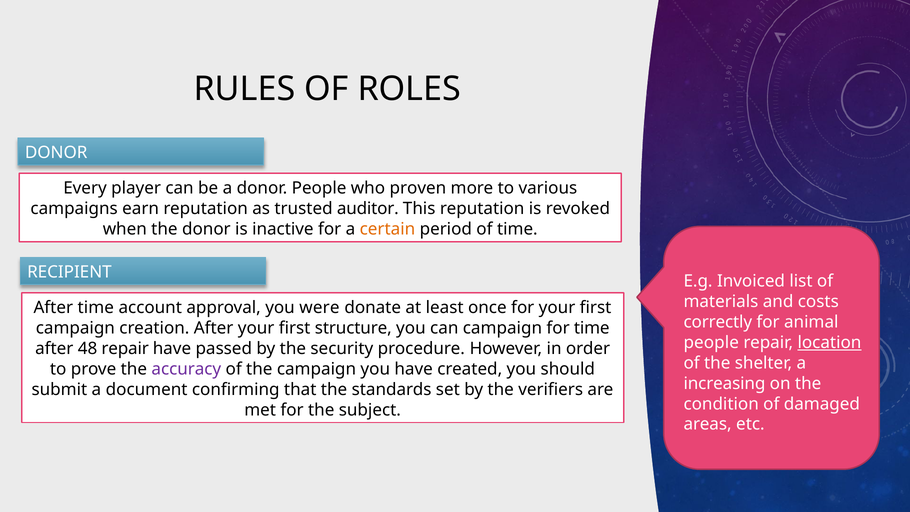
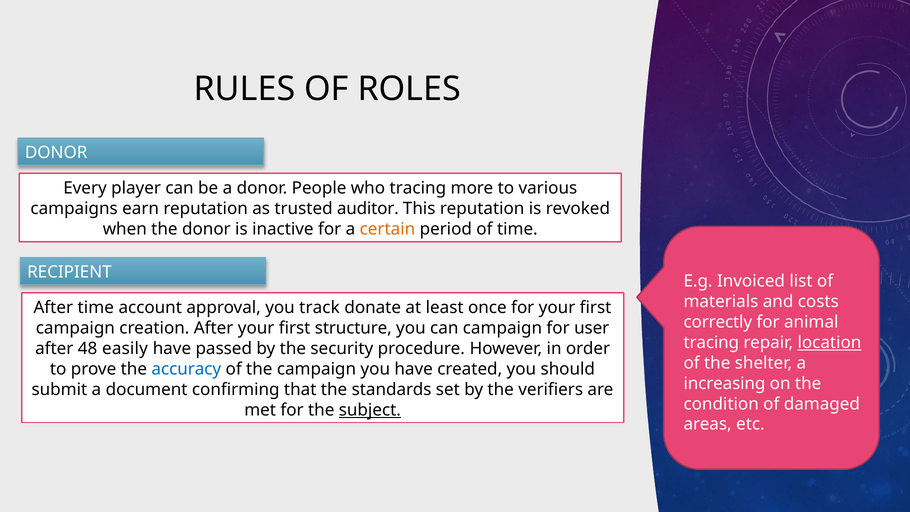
who proven: proven -> tracing (418, 188)
were: were -> track (320, 308)
for time: time -> user (592, 328)
people: people -> tracing (711, 342)
48 repair: repair -> easily (125, 349)
accuracy colour: purple -> blue (186, 369)
subject underline: none -> present (370, 410)
